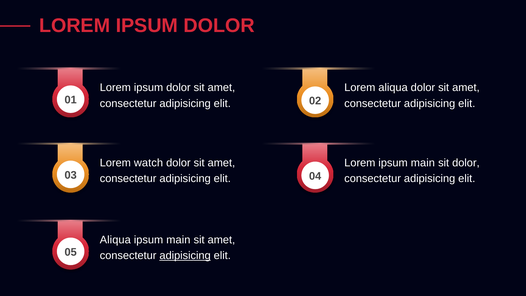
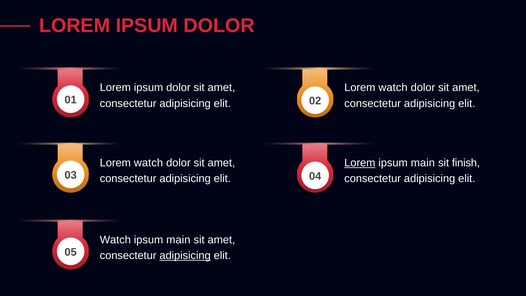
aliqua: aliqua -> watch (393, 88)
Lorem underline: none -> present (360, 163)
sit dolor: dolor -> finish (466, 163)
Aliqua: Aliqua -> Watch (115, 240)
